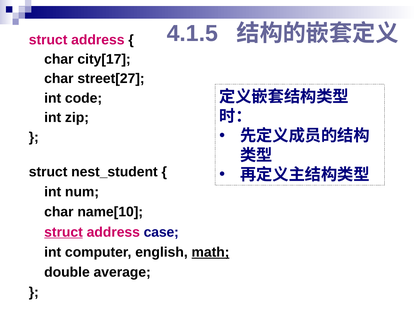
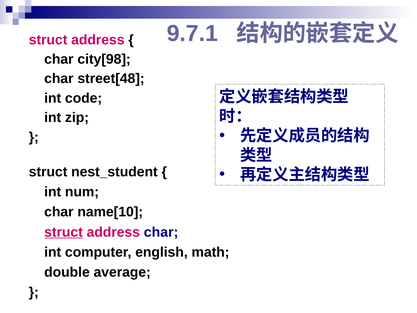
4.1.5: 4.1.5 -> 9.7.1 (192, 34)
city[17: city[17 -> city[98 (104, 59)
street[27: street[27 -> street[48 (111, 79)
address case: case -> char (161, 232)
math underline: present -> none (210, 252)
